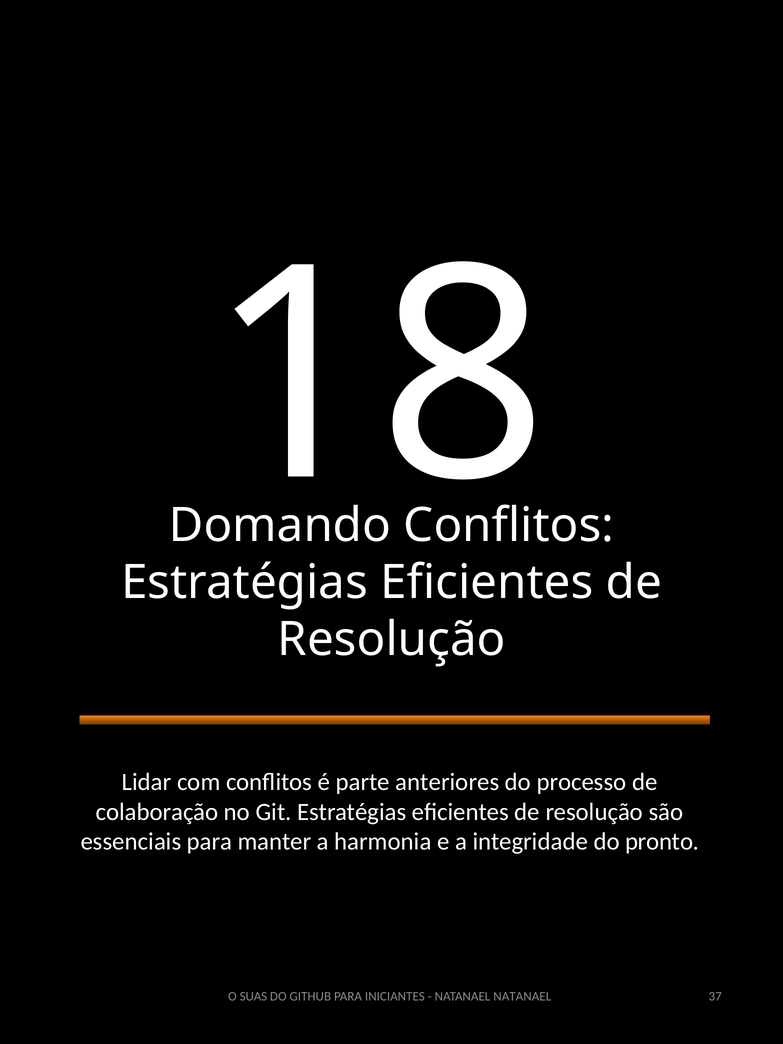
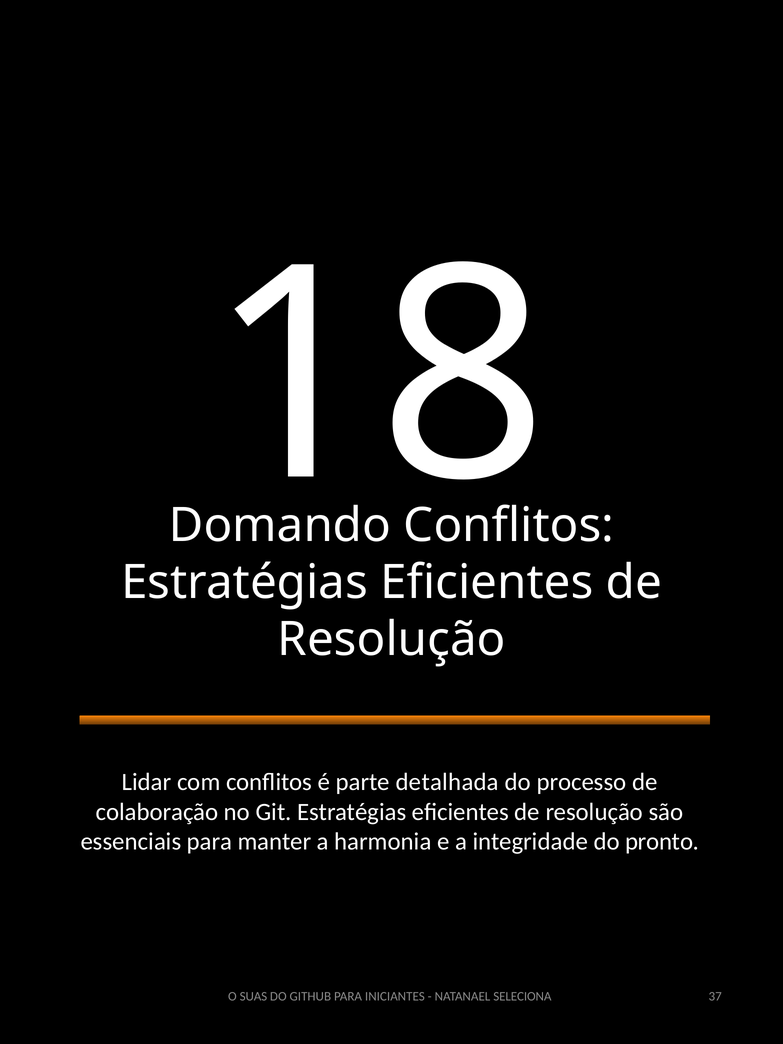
anteriores: anteriores -> detalhada (447, 782)
NATANAEL NATANAEL: NATANAEL -> SELECIONA (522, 996)
